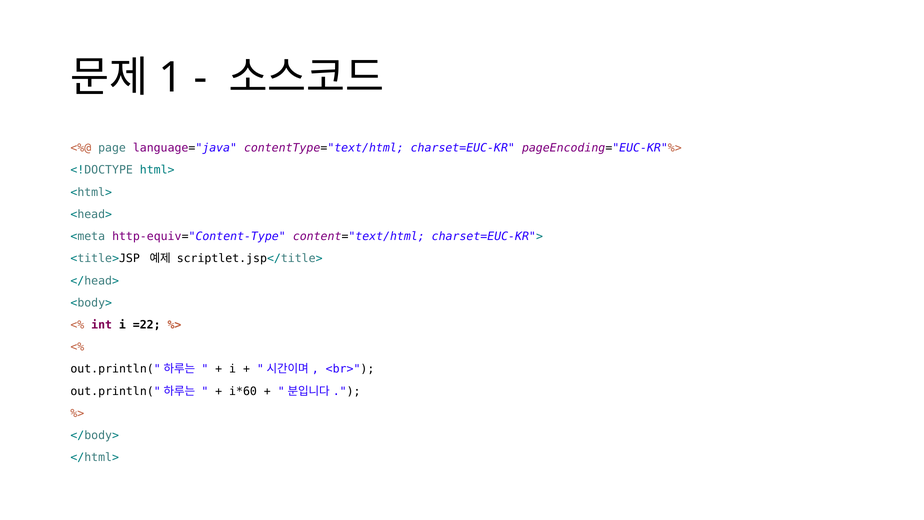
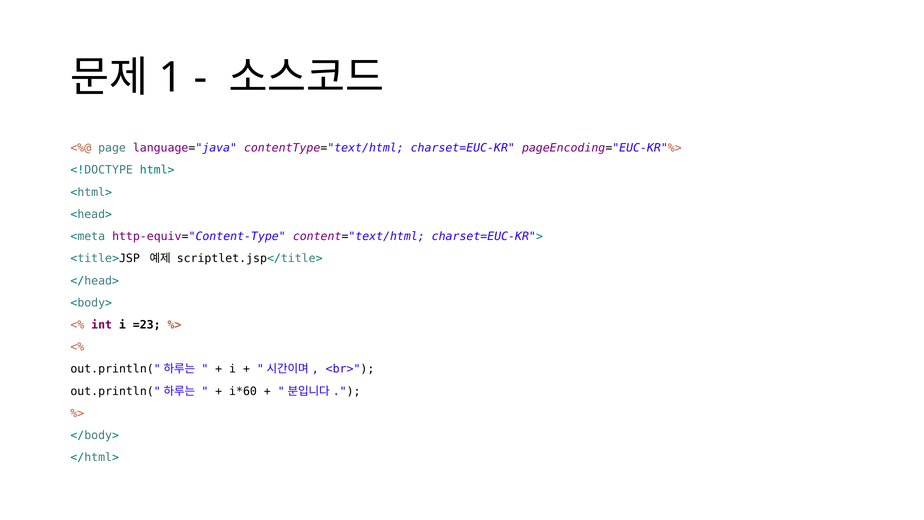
=22: =22 -> =23 (147, 325)
